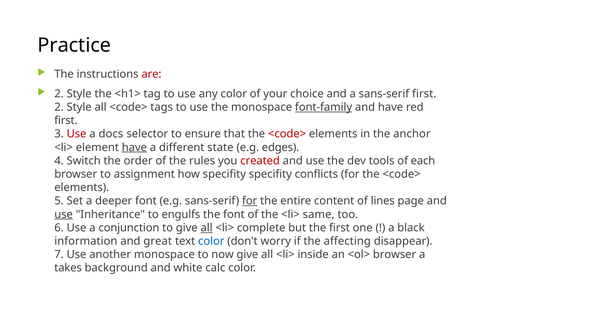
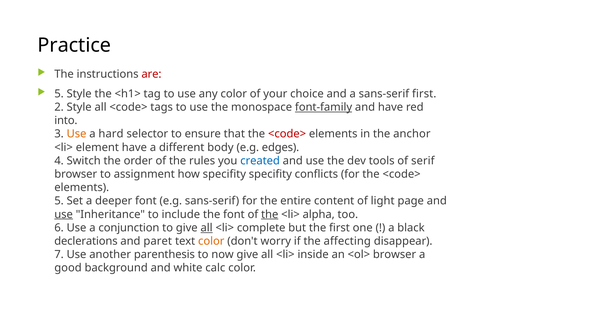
2: 2 -> 5 (59, 94)
first: first -> into (66, 121)
Use colour: red -> orange (77, 134)
docs: docs -> hard (111, 134)
have underline: present -> none (134, 147)
state: state -> body (220, 147)
created colour: red -> blue (260, 161)
each: each -> serif (423, 161)
for underline: present -> none (250, 201)
lines: lines -> light (383, 201)
engulfs: engulfs -> include (181, 214)
the underline: none -> present (270, 214)
same: same -> alpha (319, 214)
information: information -> declerations (86, 241)
great: great -> paret (158, 241)
color colour: blue -> orange (211, 241)
another monospace: monospace -> parenthesis (164, 255)
takes: takes -> good (68, 268)
